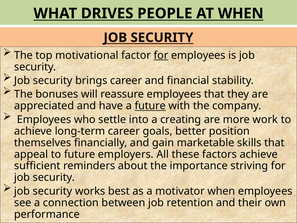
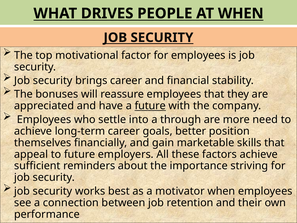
for underline: present -> none (161, 55)
creating: creating -> through (181, 119)
work: work -> need (265, 119)
